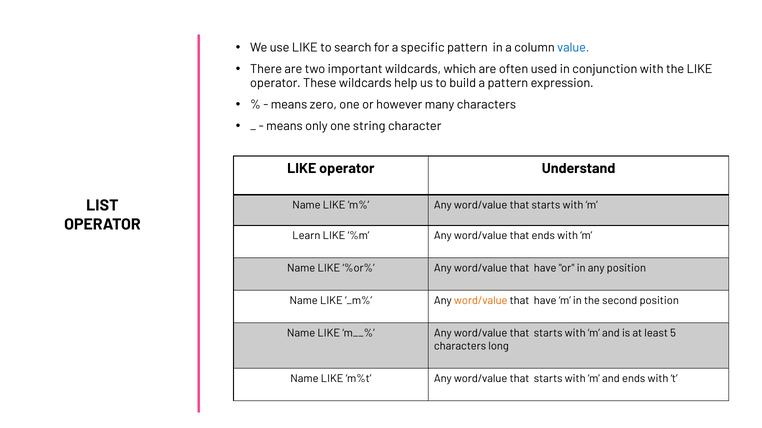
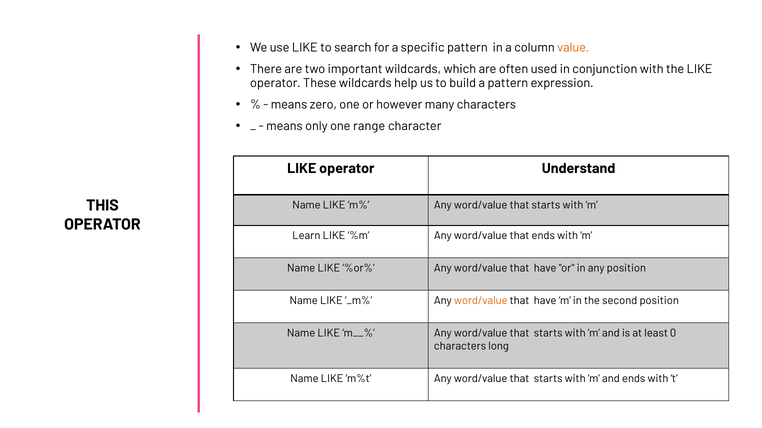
value colour: blue -> orange (573, 48)
string: string -> range (369, 126)
LIST: LIST -> THIS (102, 206)
5: 5 -> 0 (673, 333)
